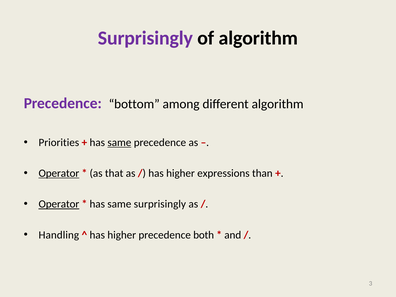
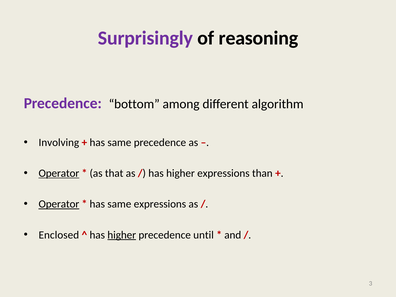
of algorithm: algorithm -> reasoning (258, 38)
Priorities: Priorities -> Involving (59, 142)
same underline: present -> none (119, 142)
same surprisingly: surprisingly -> expressions (160, 204)
Handling: Handling -> Enclosed (59, 235)
higher underline: none -> present (122, 235)
both: both -> until (204, 235)
